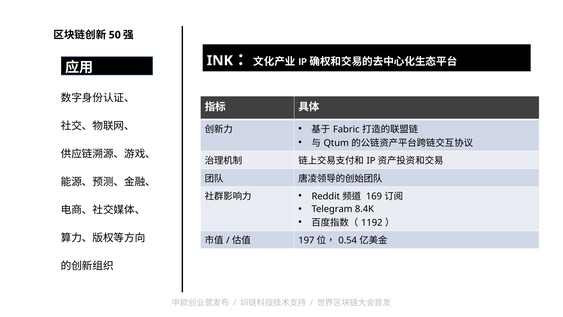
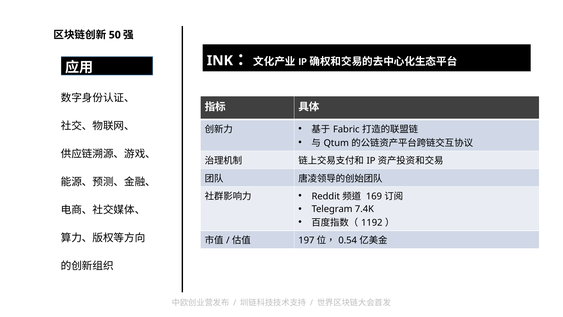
8.4K: 8.4K -> 7.4K (364, 209)
